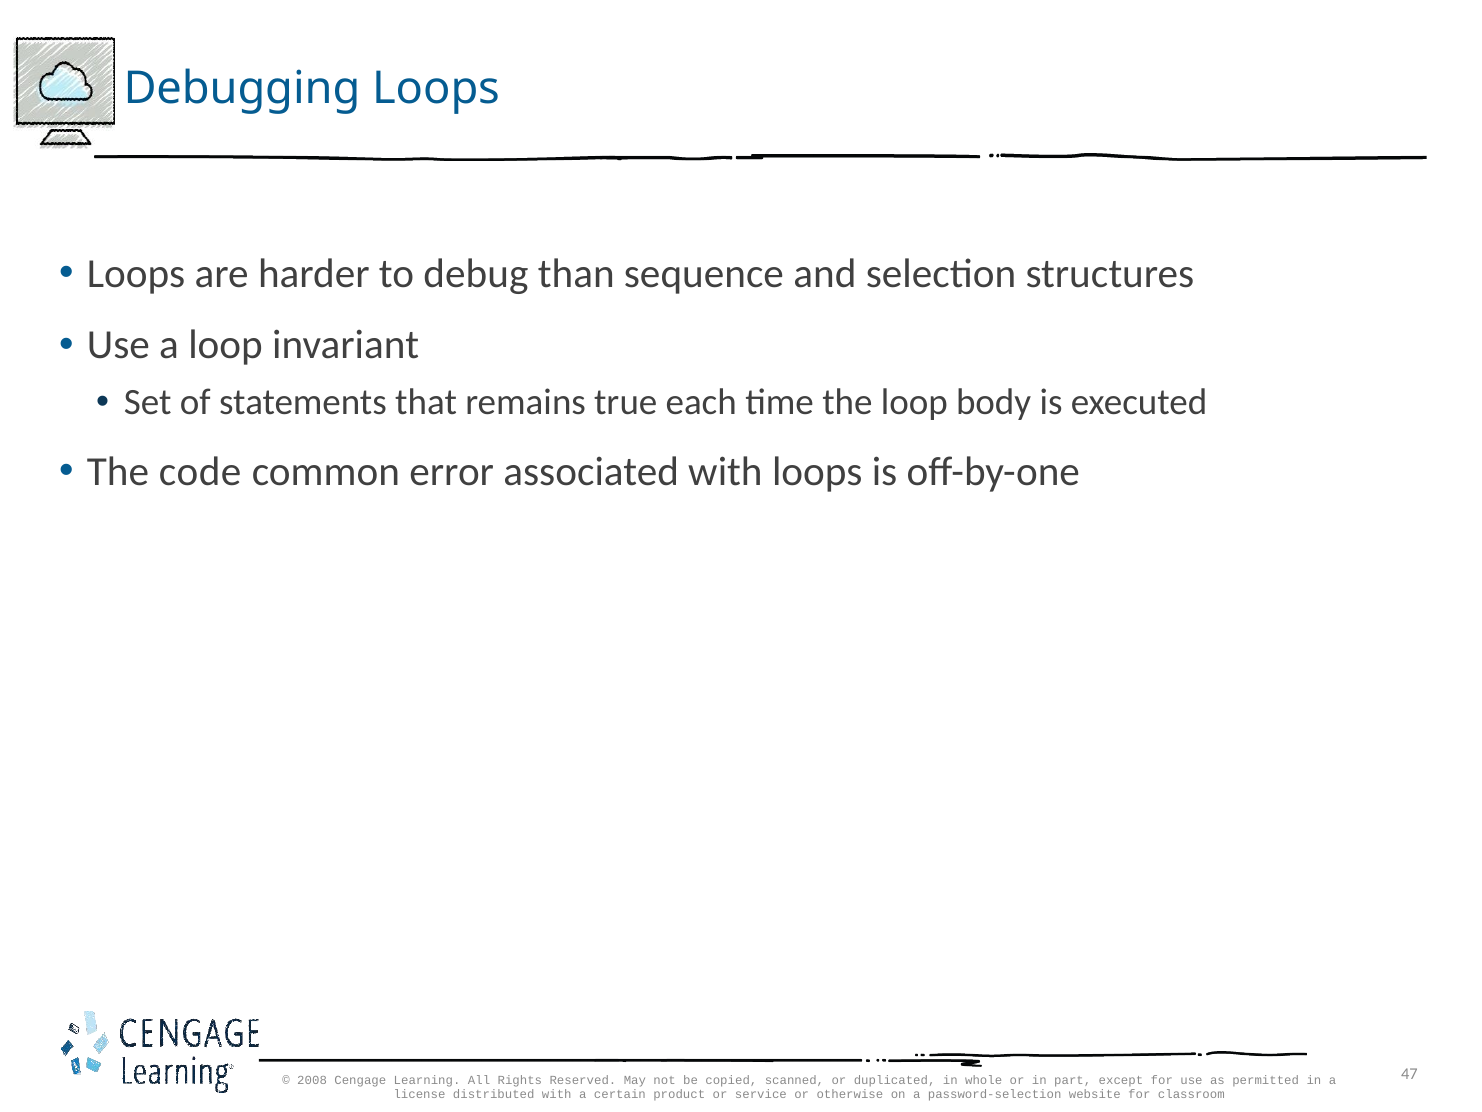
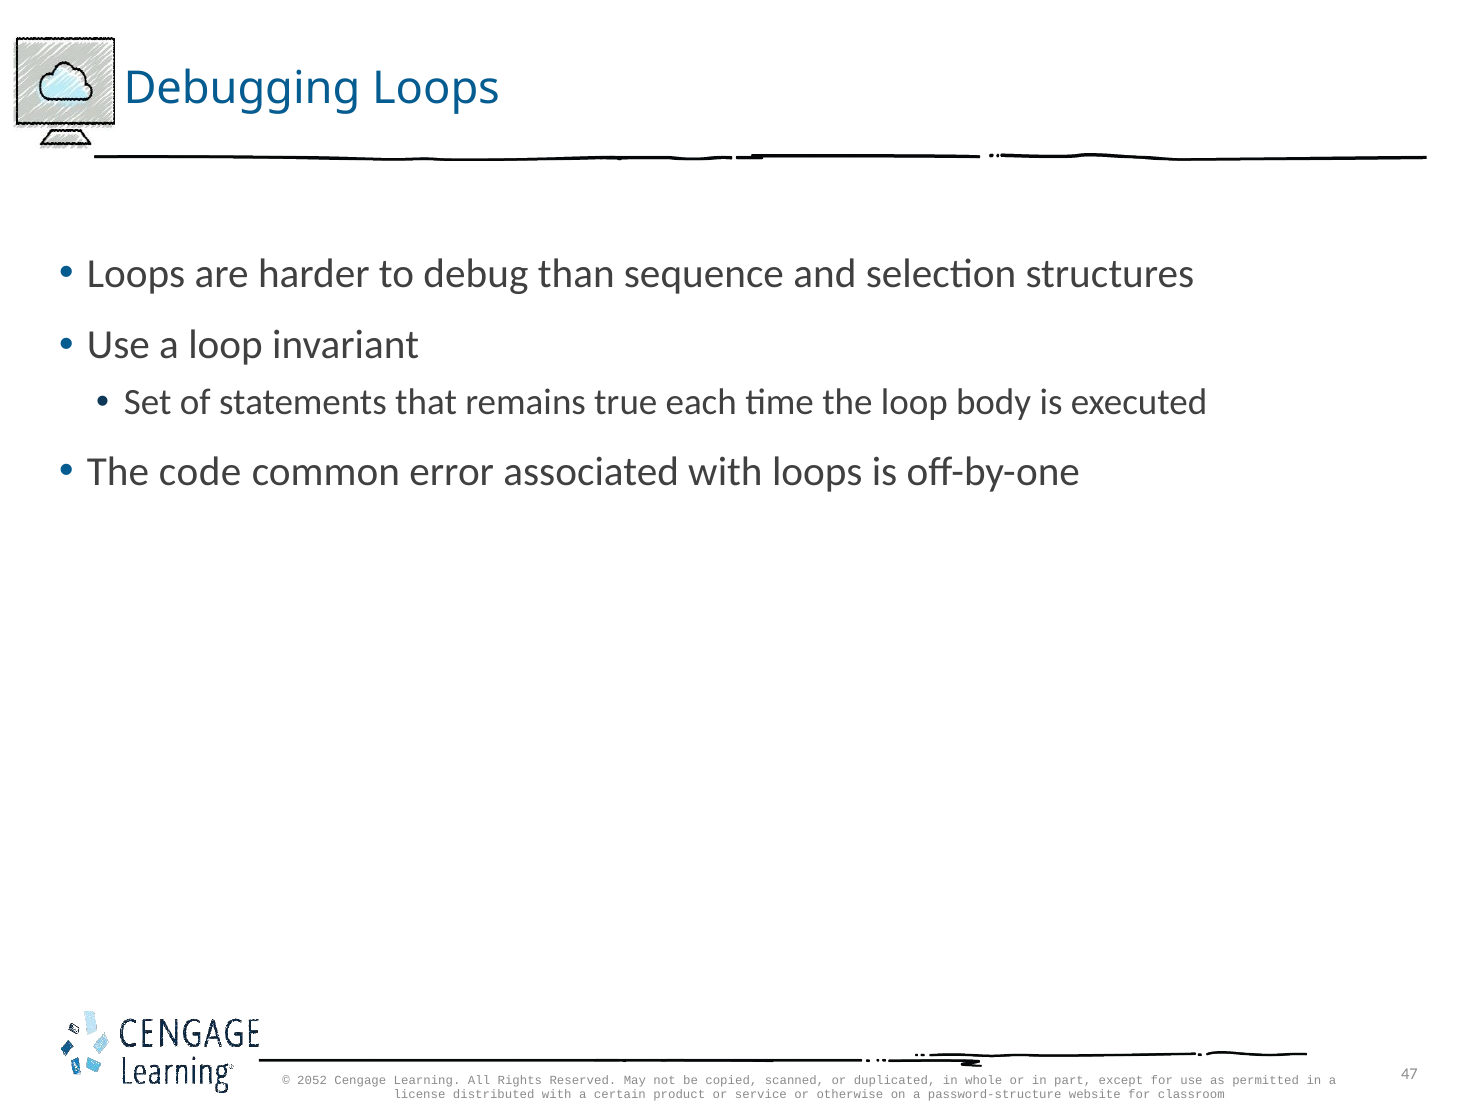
2008: 2008 -> 2052 (312, 1079)
password-selection: password-selection -> password-structure (995, 1094)
